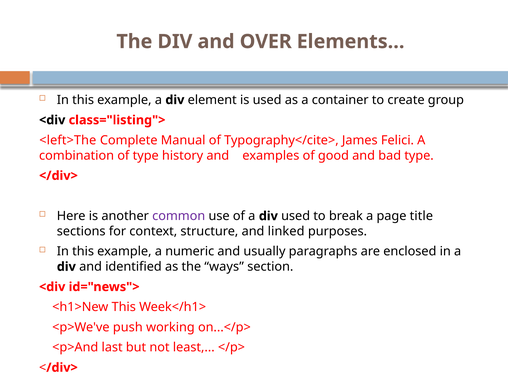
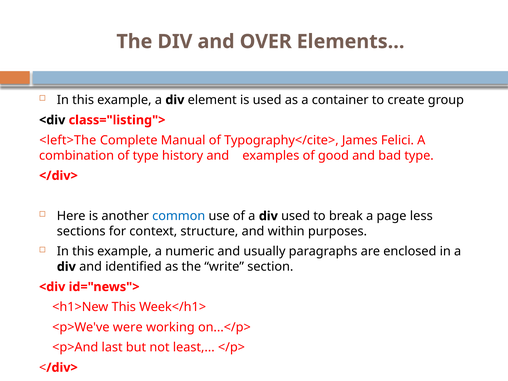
common colour: purple -> blue (179, 216)
title: title -> less (421, 216)
linked: linked -> within (286, 231)
ways: ways -> write (224, 267)
push: push -> were (128, 327)
